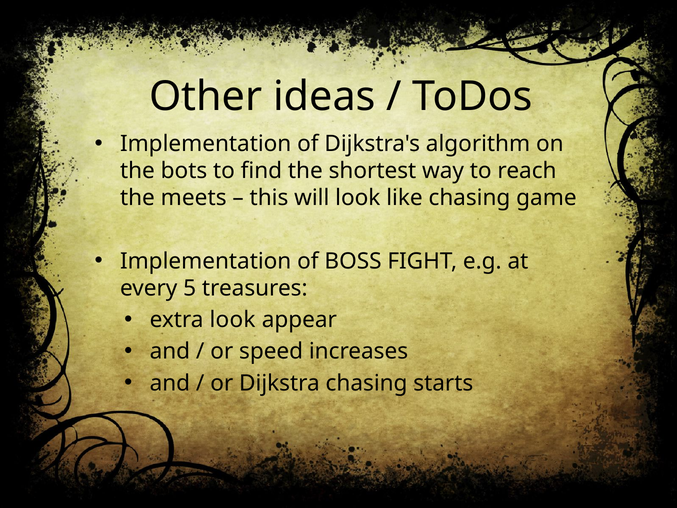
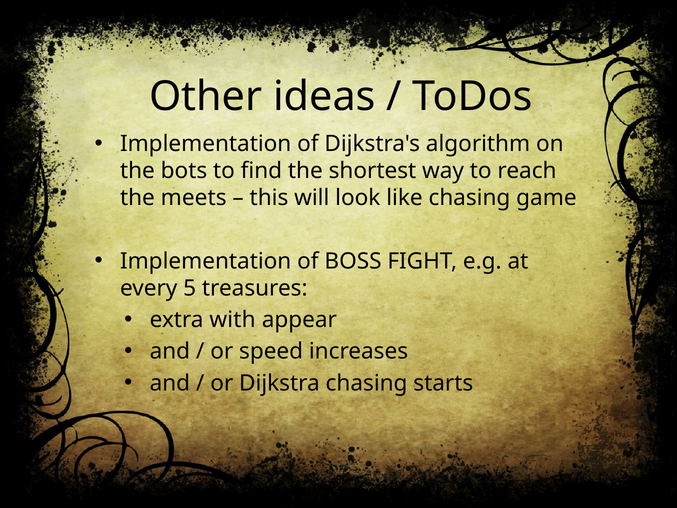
extra look: look -> with (233, 320)
